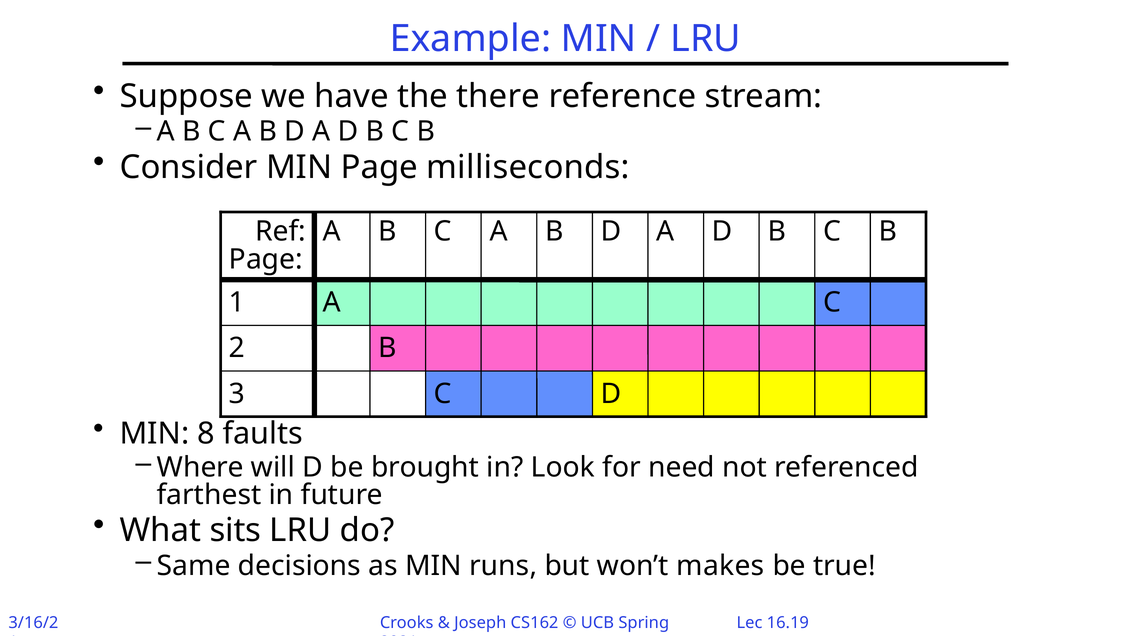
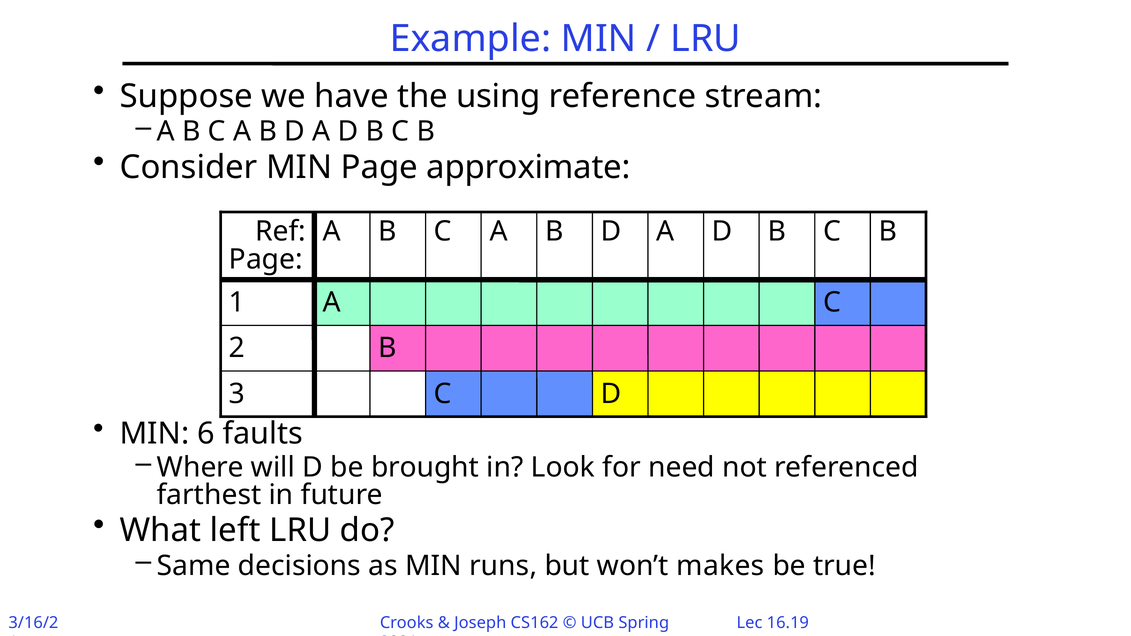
there: there -> using (498, 96)
milliseconds: milliseconds -> approximate (528, 167)
8: 8 -> 6 (206, 434)
sits: sits -> left (235, 531)
